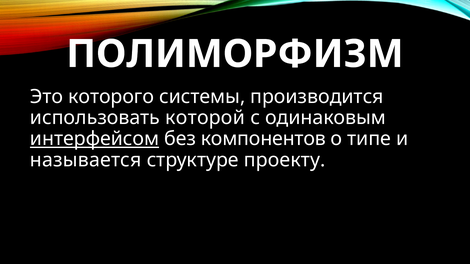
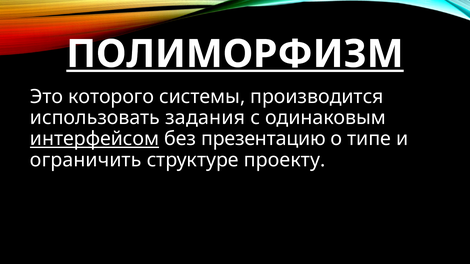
ПОЛИМОРФИЗМ underline: none -> present (235, 54)
которой: которой -> задания (205, 118)
компонентов: компонентов -> презентацию (263, 139)
называется: называется -> ограничить (86, 160)
